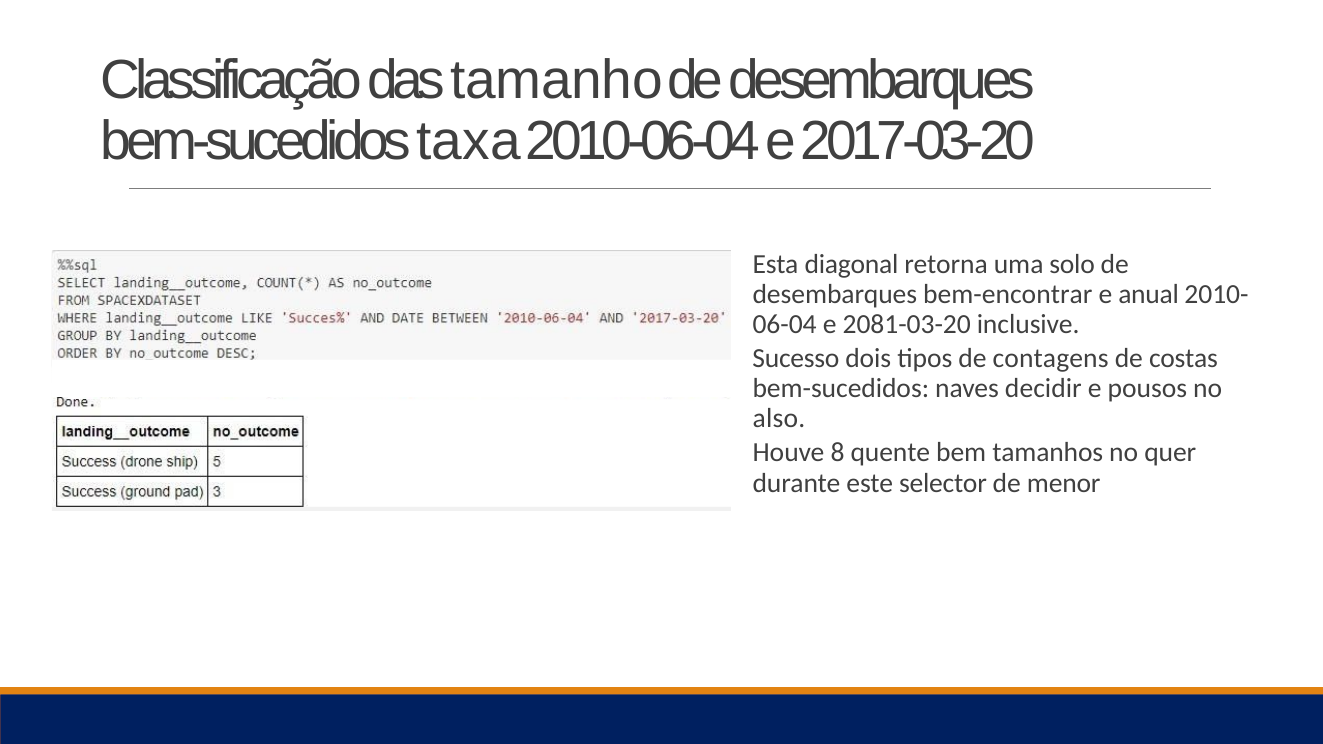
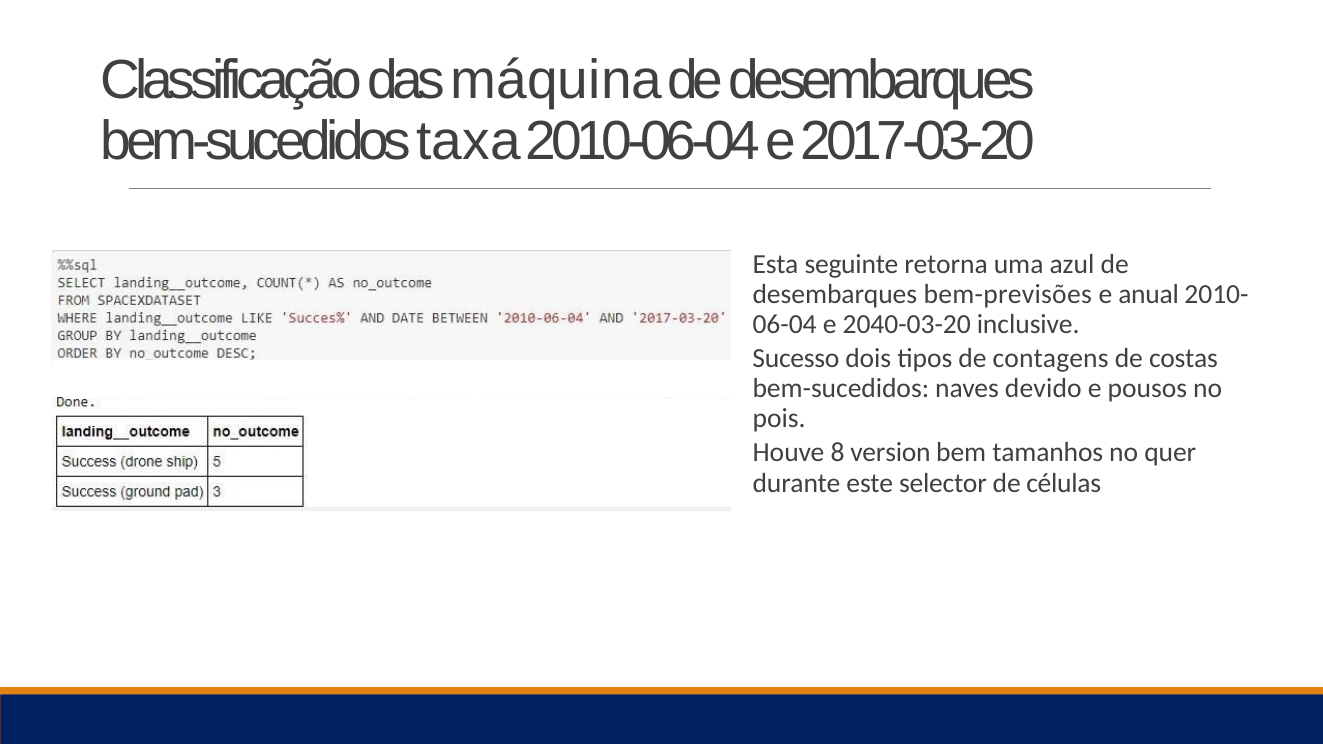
tamanho: tamanho -> máquina (556, 81)
diagonal: diagonal -> seguinte (851, 264)
solo: solo -> azul (1072, 264)
bem-encontrar: bem-encontrar -> bem-previsões (1008, 294)
2081-03-20: 2081-03-20 -> 2040-03-20 (907, 324)
decidir: decidir -> devido (1043, 389)
also: also -> pois (779, 419)
quente: quente -> version (890, 453)
menor: menor -> células (1064, 483)
